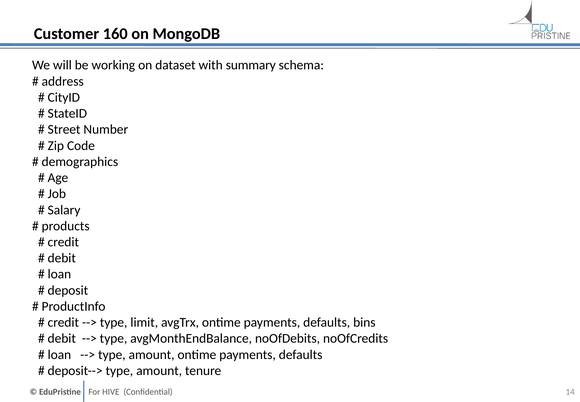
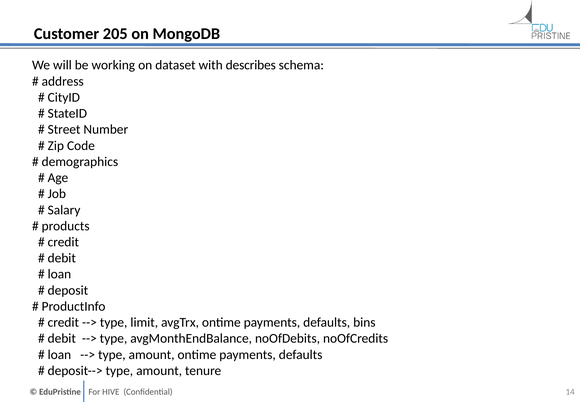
160: 160 -> 205 (115, 34)
summary: summary -> describes (251, 65)
